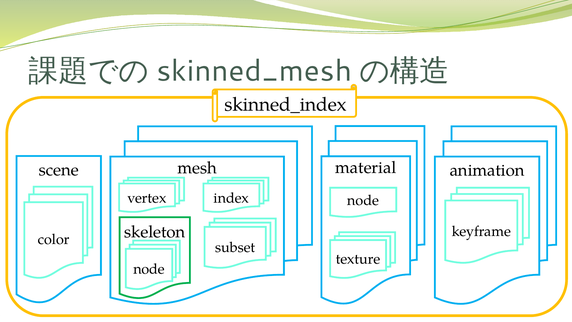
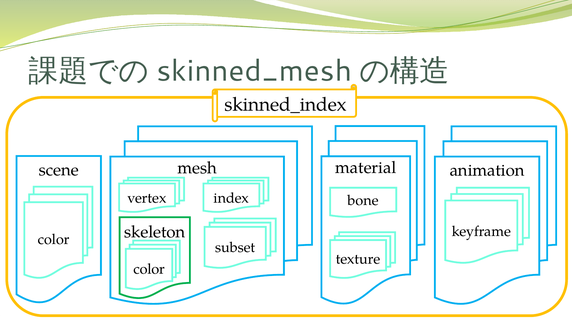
node: node -> bone (363, 200)
node: node -> color (149, 269)
